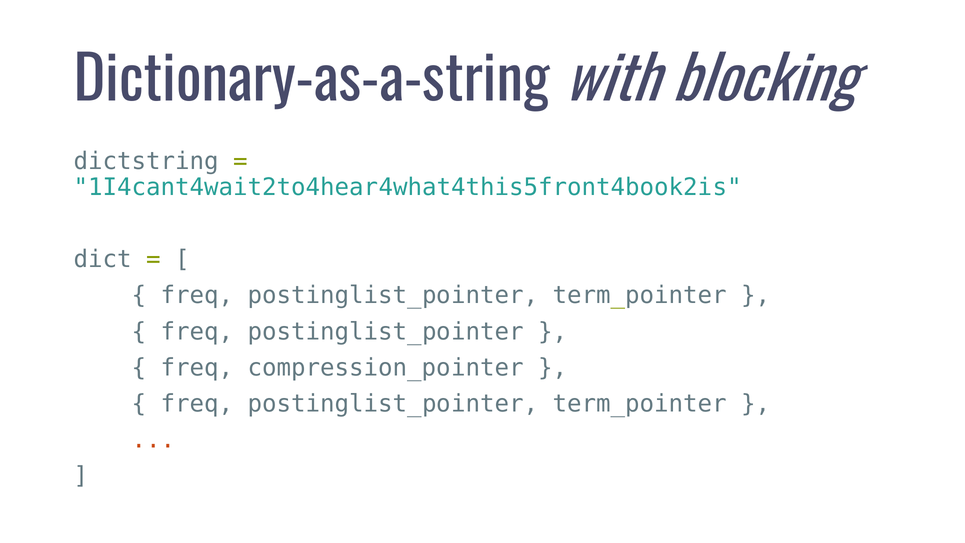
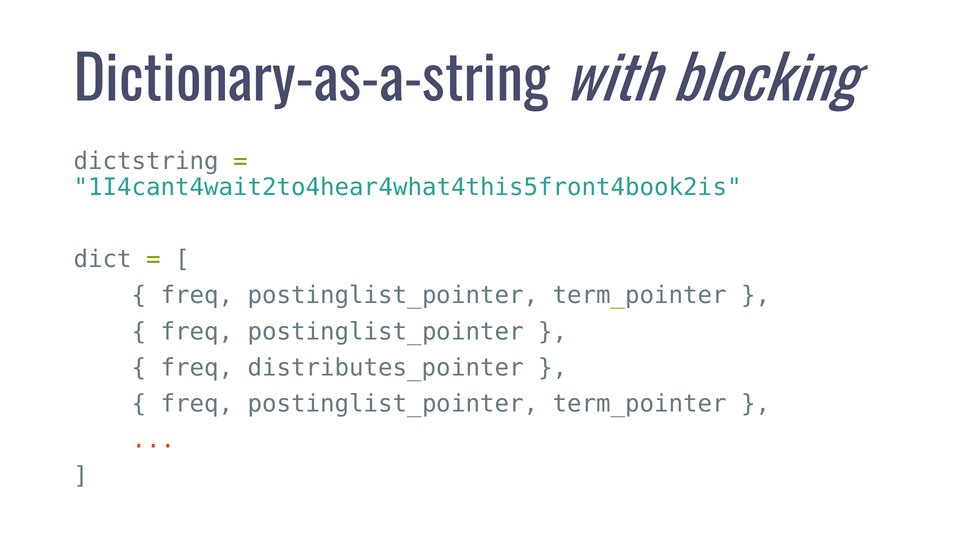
compression_pointer: compression_pointer -> distributes_pointer (386, 368)
